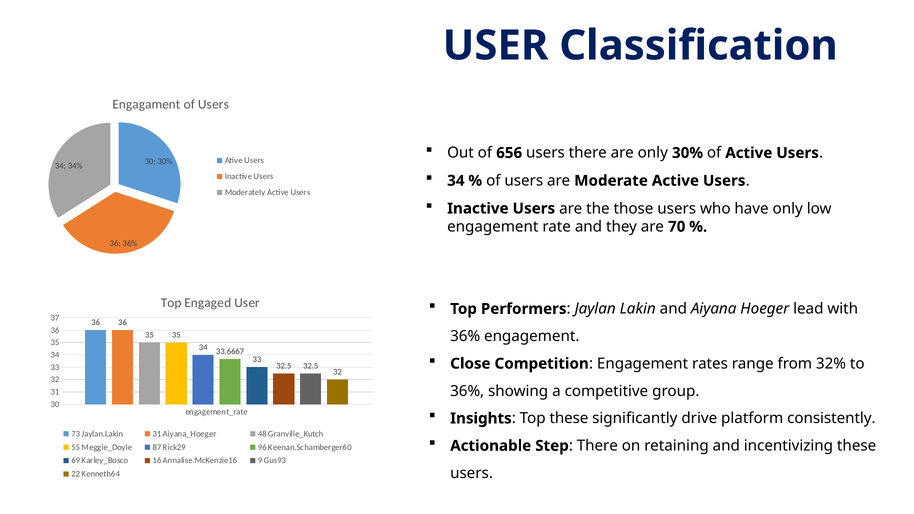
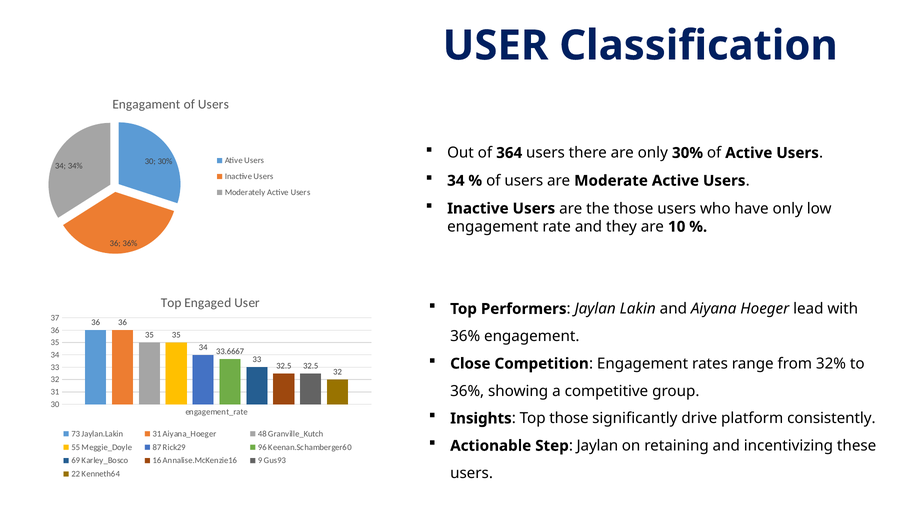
656: 656 -> 364 (509, 153)
70: 70 -> 10 (677, 227)
Top these: these -> those (569, 418)
Step There: There -> Jaylan (597, 446)
